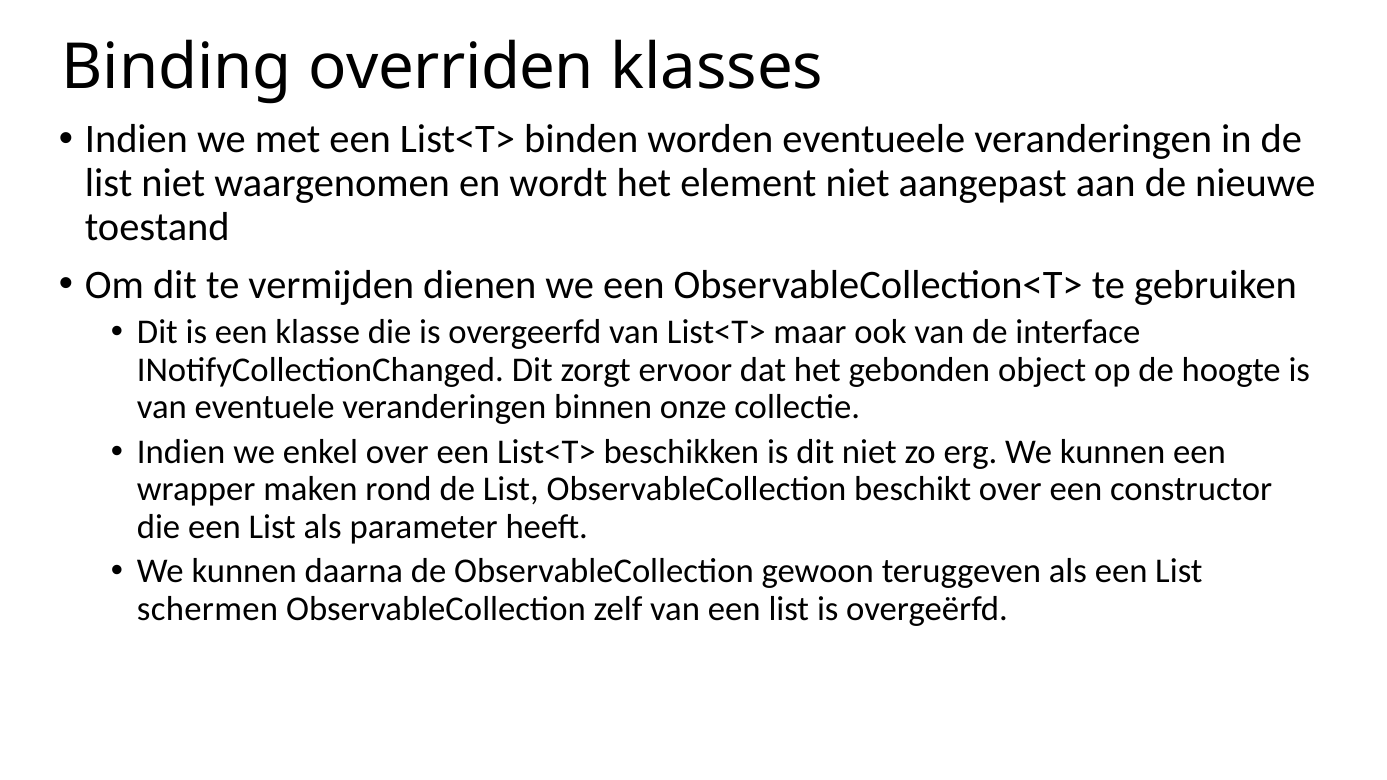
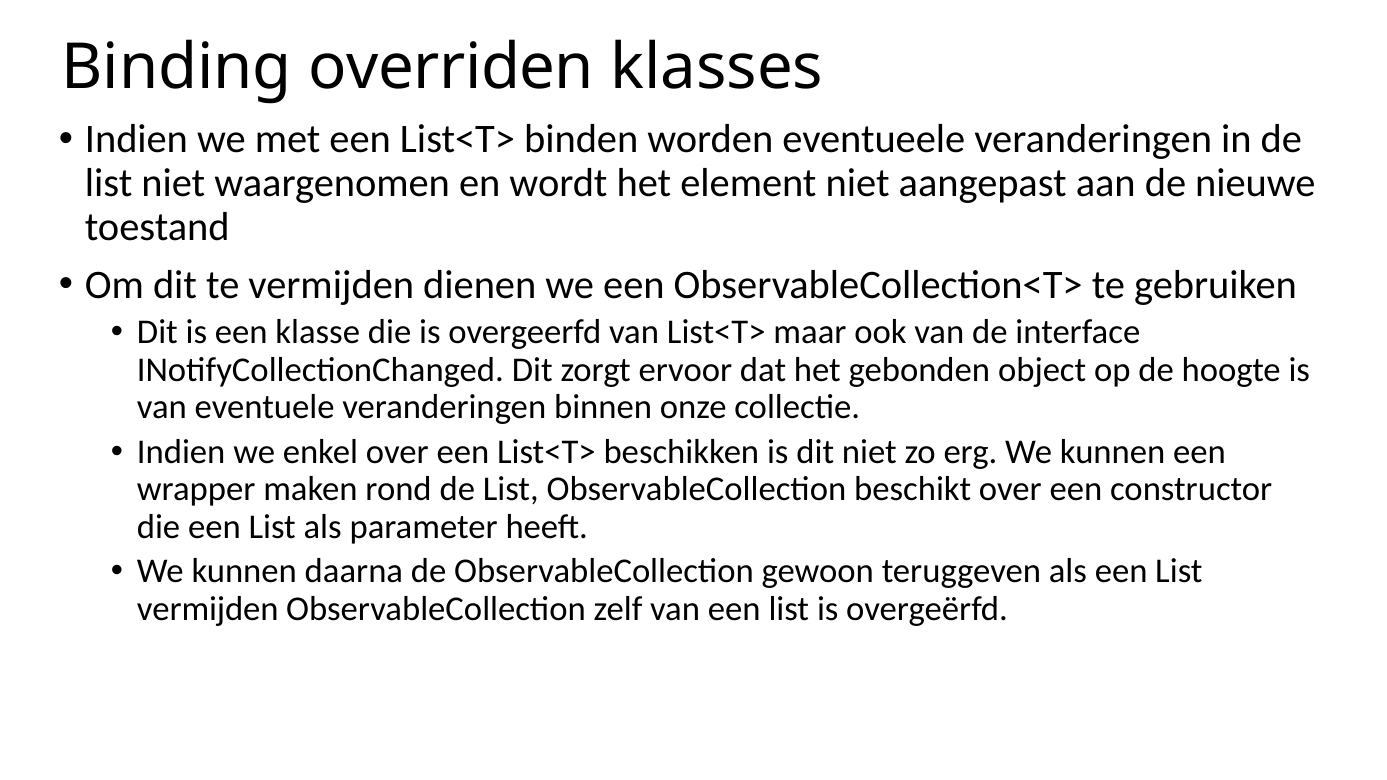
schermen: schermen -> vermijden (208, 609)
